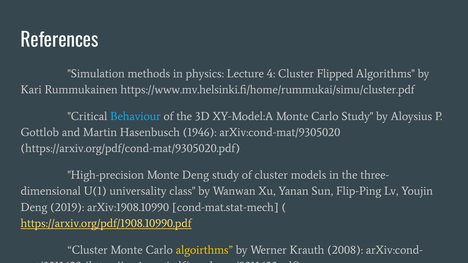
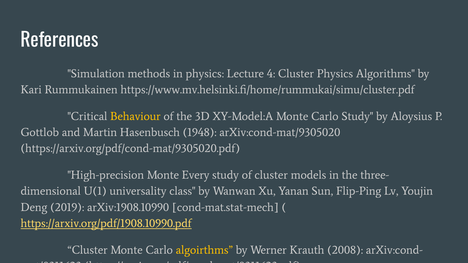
Cluster Flipped: Flipped -> Physics (335, 74)
Behaviour colour: light blue -> yellow (135, 116)
1946: 1946 -> 1948 (200, 132)
Monte Deng: Deng -> Every (196, 175)
